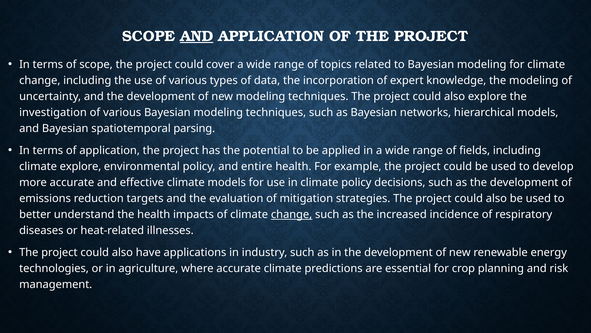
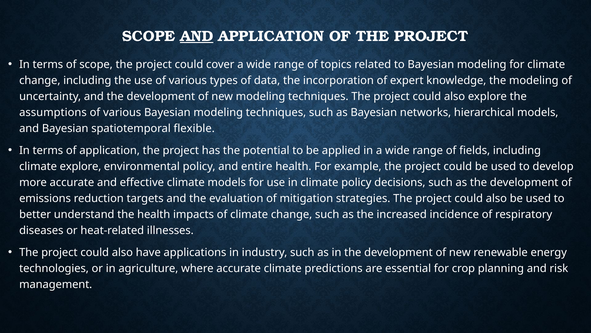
investigation: investigation -> assumptions (53, 112)
parsing: parsing -> flexible (194, 128)
change underline: present -> none (292, 214)
